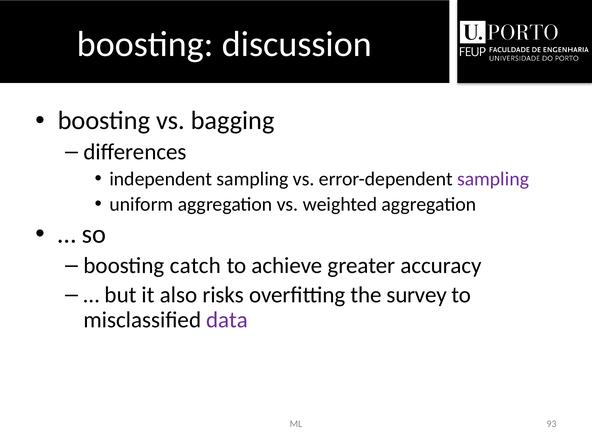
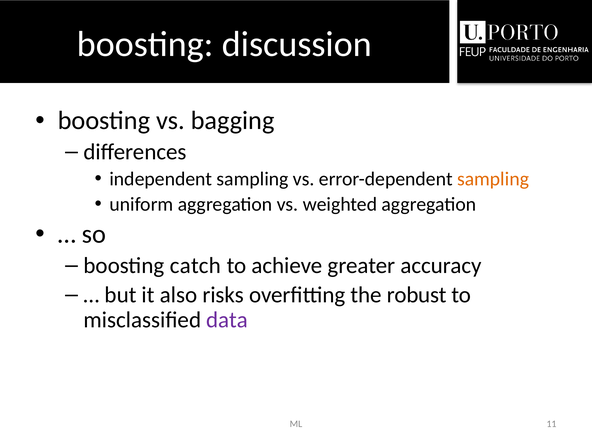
sampling colour: purple -> orange (493, 179)
survey: survey -> robust (417, 295)
93: 93 -> 11 (551, 424)
